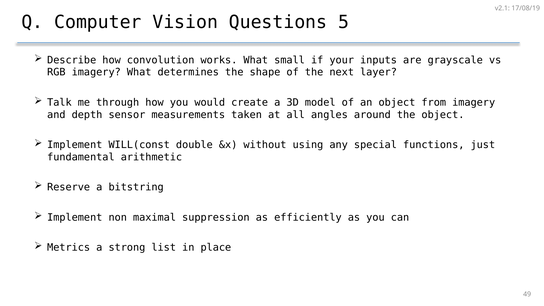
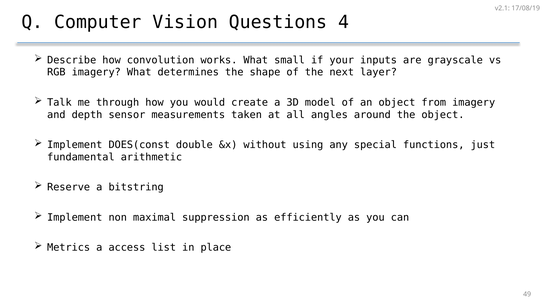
5: 5 -> 4 (343, 22)
WILL(const: WILL(const -> DOES(const (139, 145)
strong: strong -> access (127, 247)
